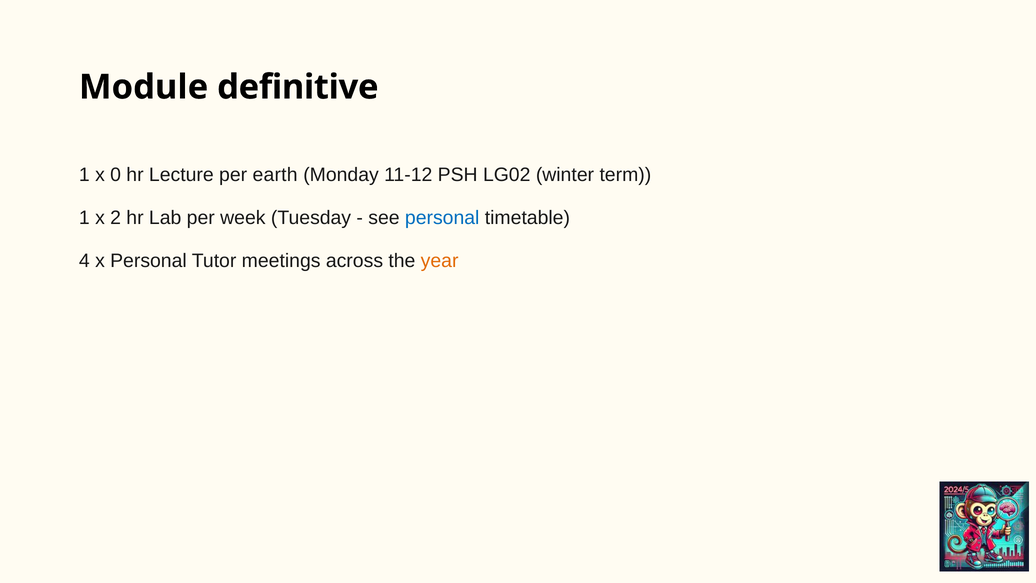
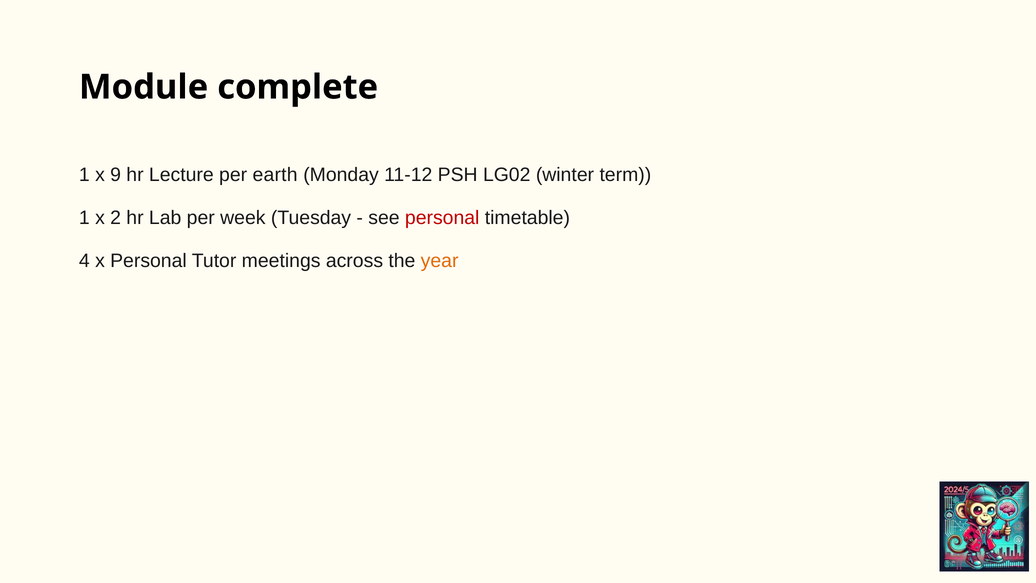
definitive: definitive -> complete (298, 87)
0: 0 -> 9 (116, 175)
personal colour: blue -> red (442, 218)
